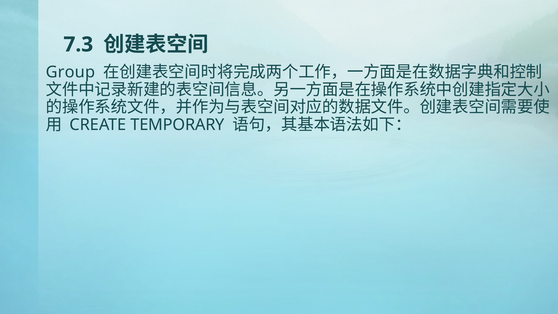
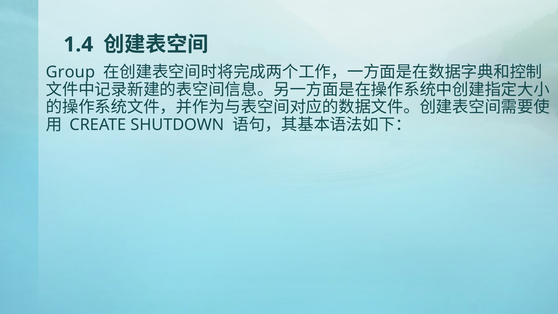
7.3: 7.3 -> 1.4 (78, 45)
TEMPORARY: TEMPORARY -> SHUTDOWN (177, 125)
